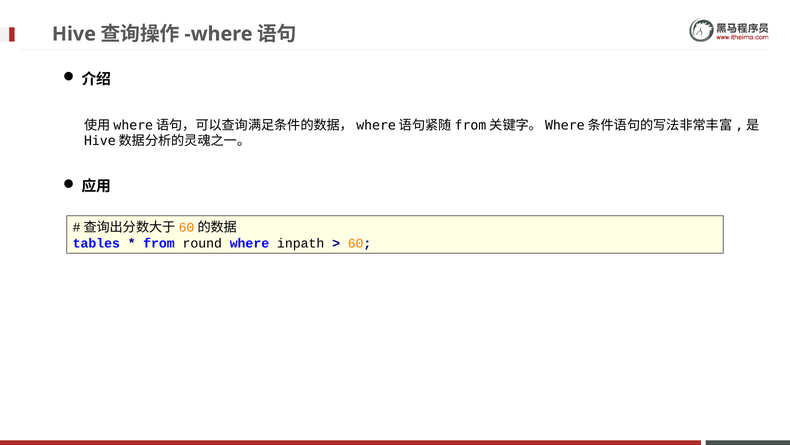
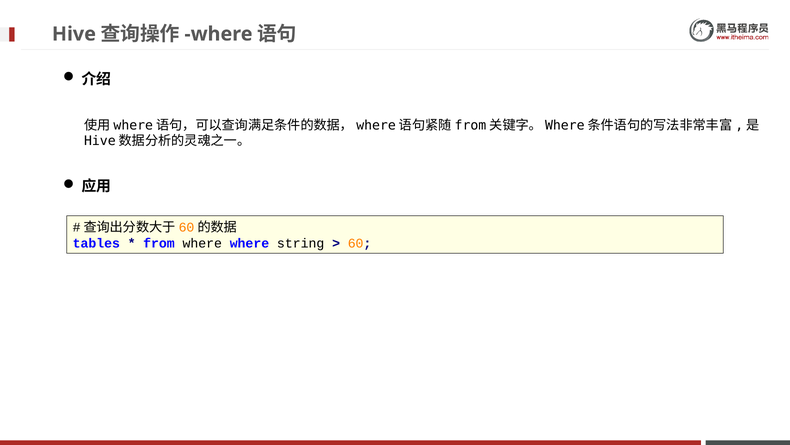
from round: round -> where (202, 243)
inpath: inpath -> string (301, 243)
